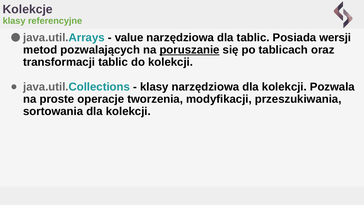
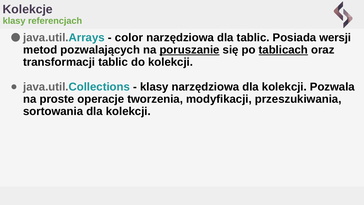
referencyjne: referencyjne -> referencjach (55, 21)
value: value -> color (129, 38)
tablicach underline: none -> present (283, 50)
